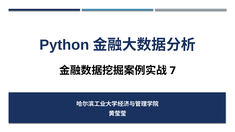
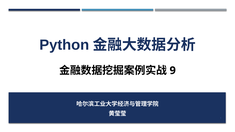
7: 7 -> 9 (173, 71)
